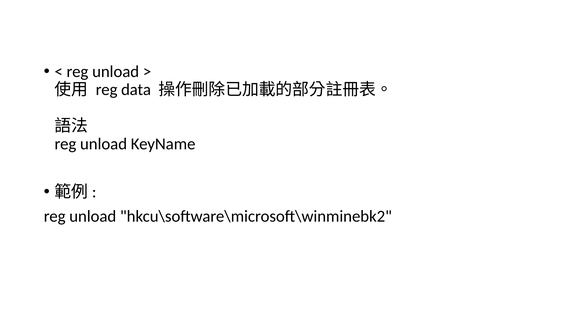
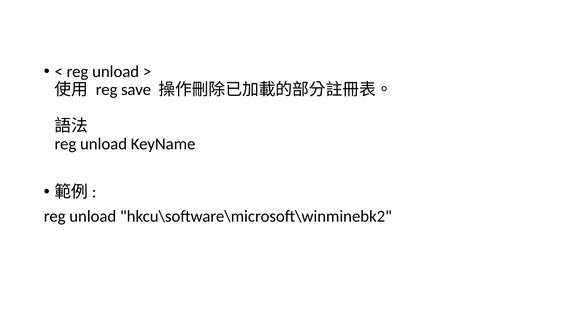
data: data -> save (136, 90)
